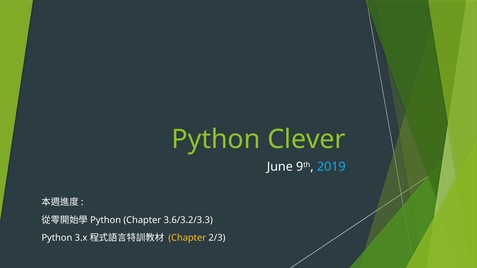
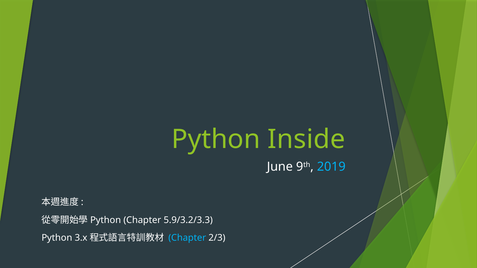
Clever: Clever -> Inside (306, 139)
3.6/3.2/3.3: 3.6/3.2/3.3 -> 5.9/3.2/3.3 (188, 220)
Chapter colour: yellow -> light blue (187, 238)
